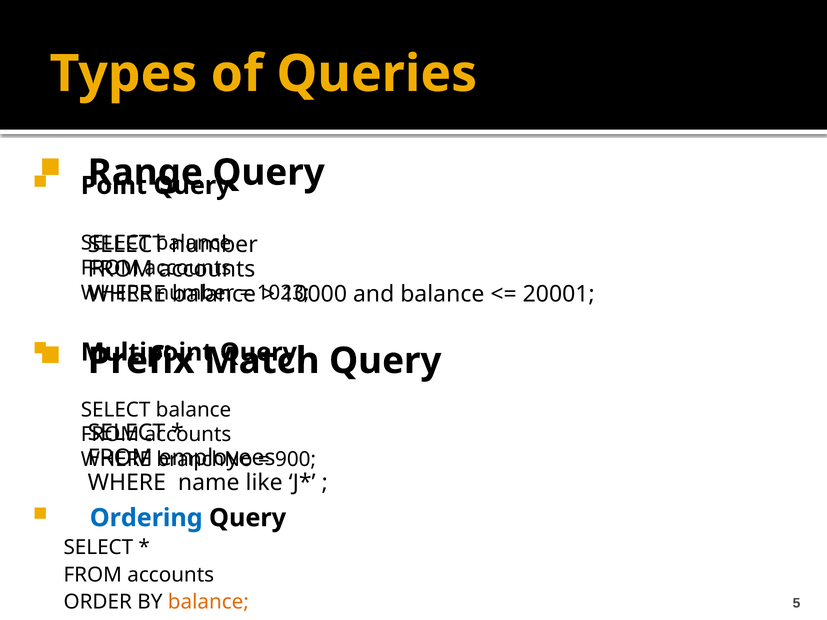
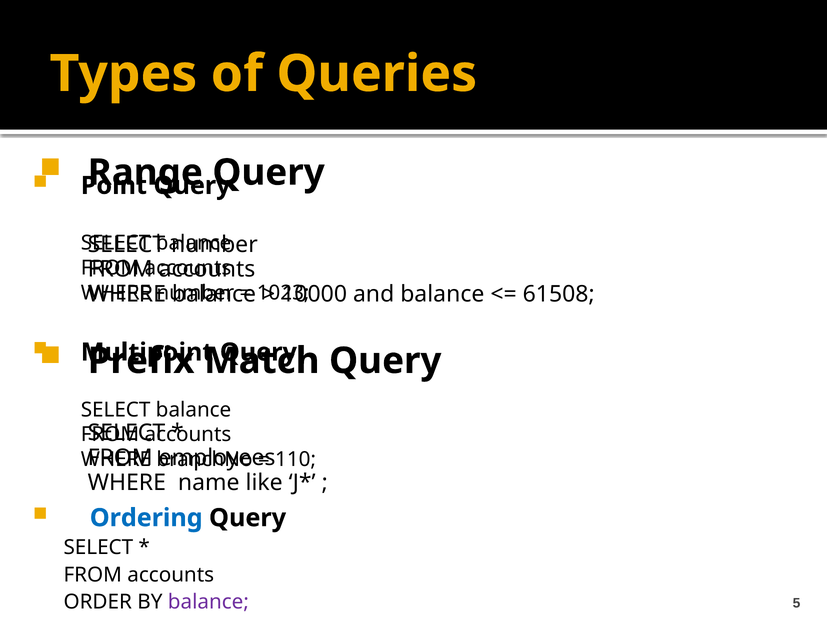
20001: 20001 -> 61508 (559, 294)
900: 900 -> 110 (296, 460)
balance colour: orange -> purple (208, 602)
